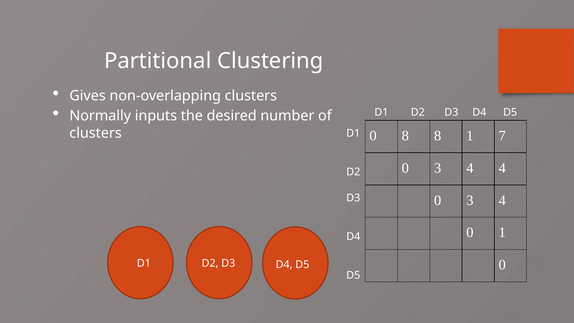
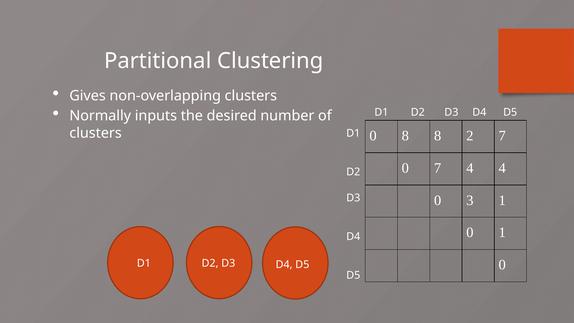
8 1: 1 -> 2 (470, 136)
3: 3 -> 7 (438, 168)
4: 4 -> 1 (502, 200)
